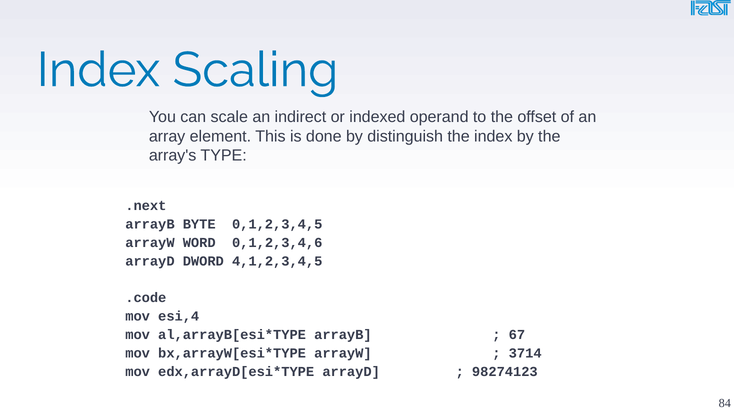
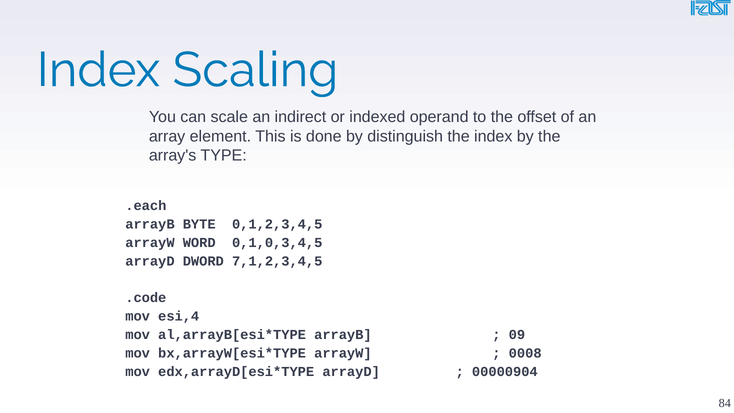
.next: .next -> .each (146, 206)
0,1,2,3,4,6: 0,1,2,3,4,6 -> 0,1,0,3,4,5 (277, 243)
4,1,2,3,4,5: 4,1,2,3,4,5 -> 7,1,2,3,4,5 (277, 261)
67: 67 -> 09 (517, 335)
3714: 3714 -> 0008 (525, 353)
98274123: 98274123 -> 00000904 (505, 372)
